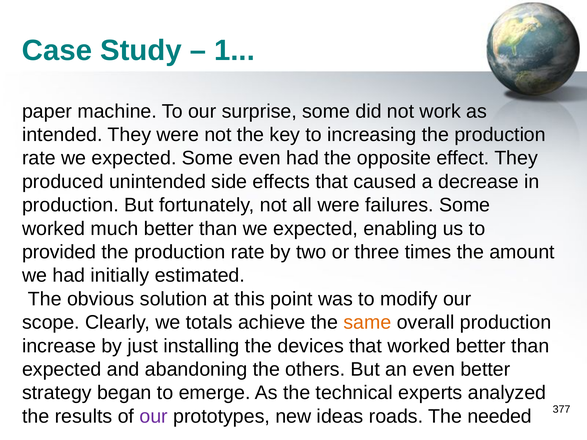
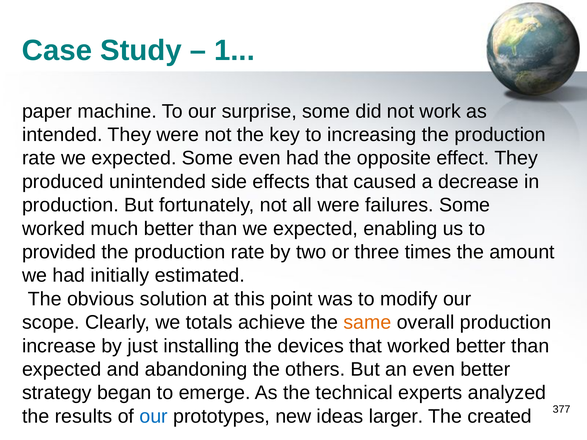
our colour: purple -> blue (154, 417)
roads: roads -> larger (396, 417)
needed: needed -> created (500, 417)
